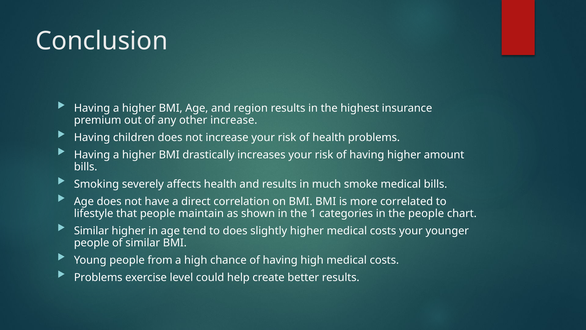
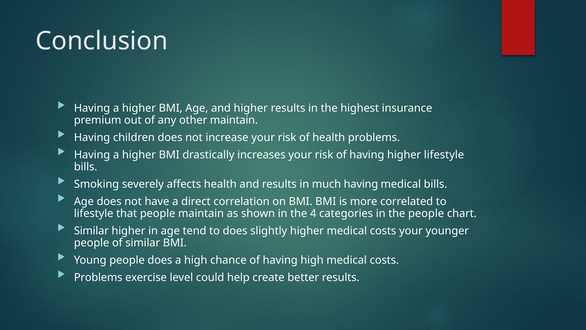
and region: region -> higher (251, 108)
other increase: increase -> maintain (234, 120)
higher amount: amount -> lifestyle (444, 155)
much smoke: smoke -> having (361, 184)
1: 1 -> 4 (313, 213)
people from: from -> does (160, 260)
